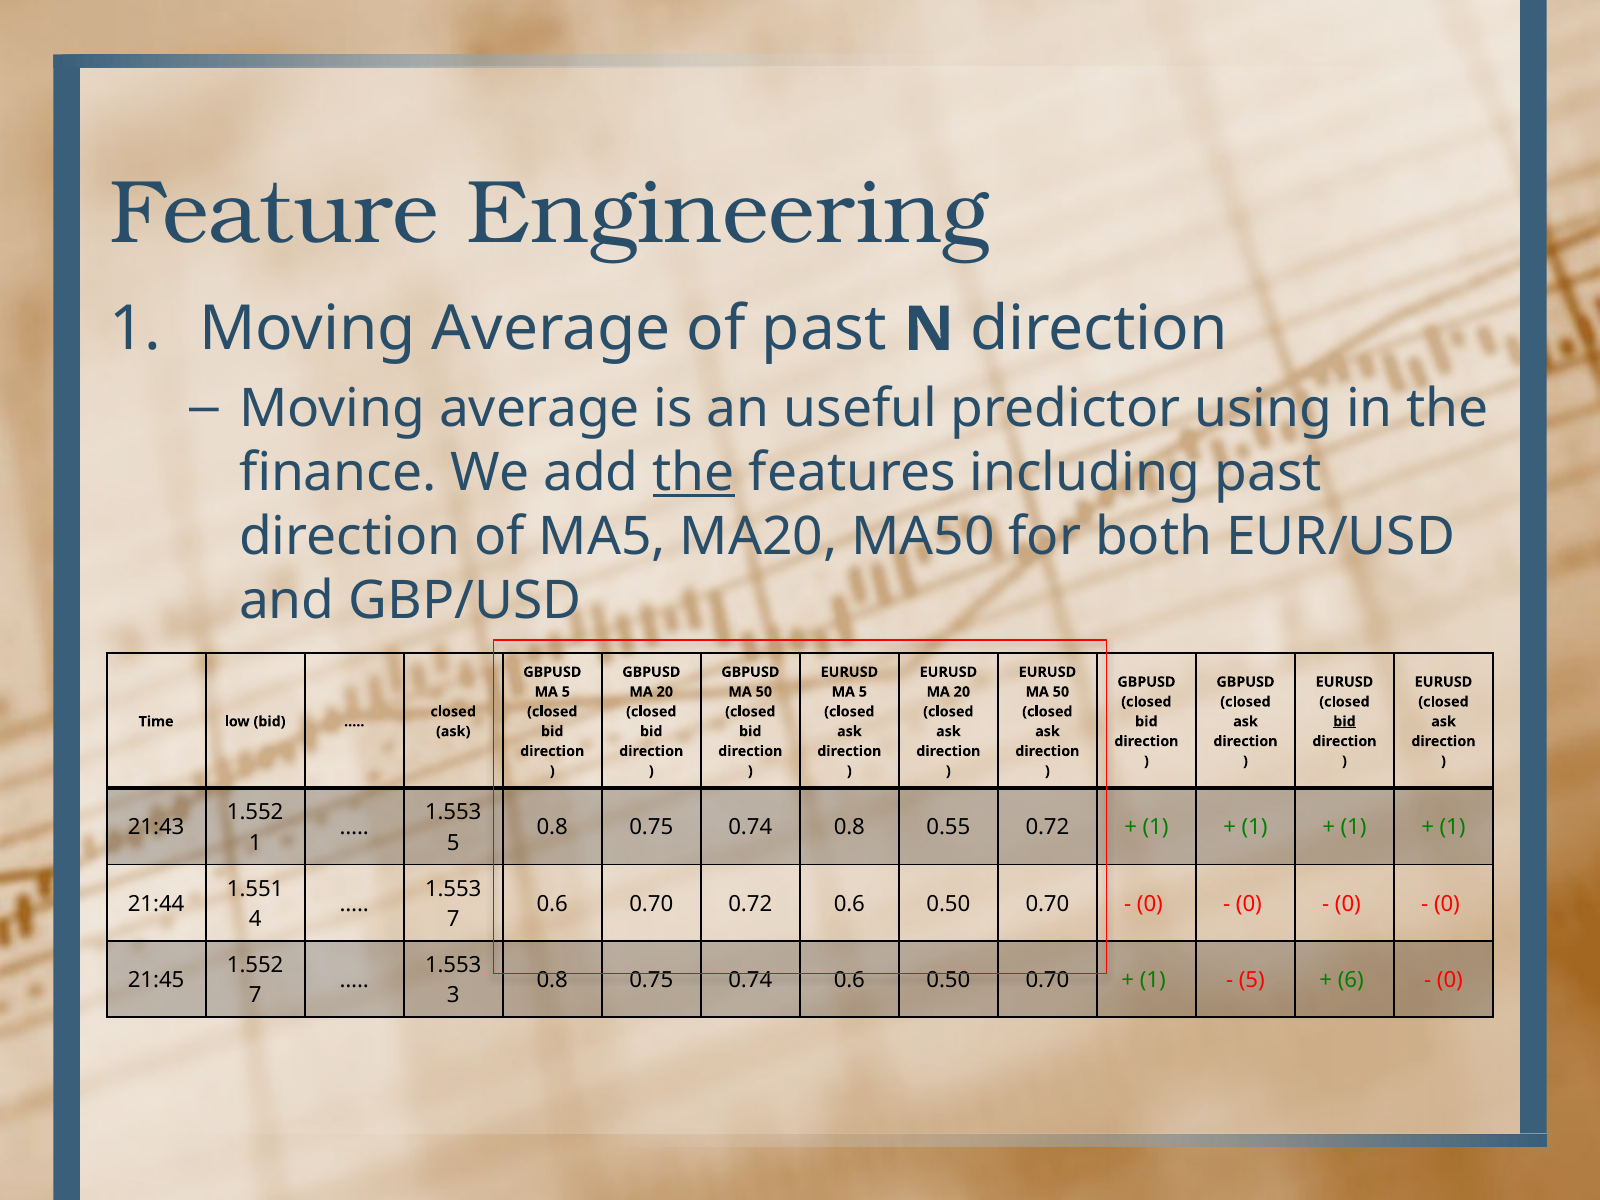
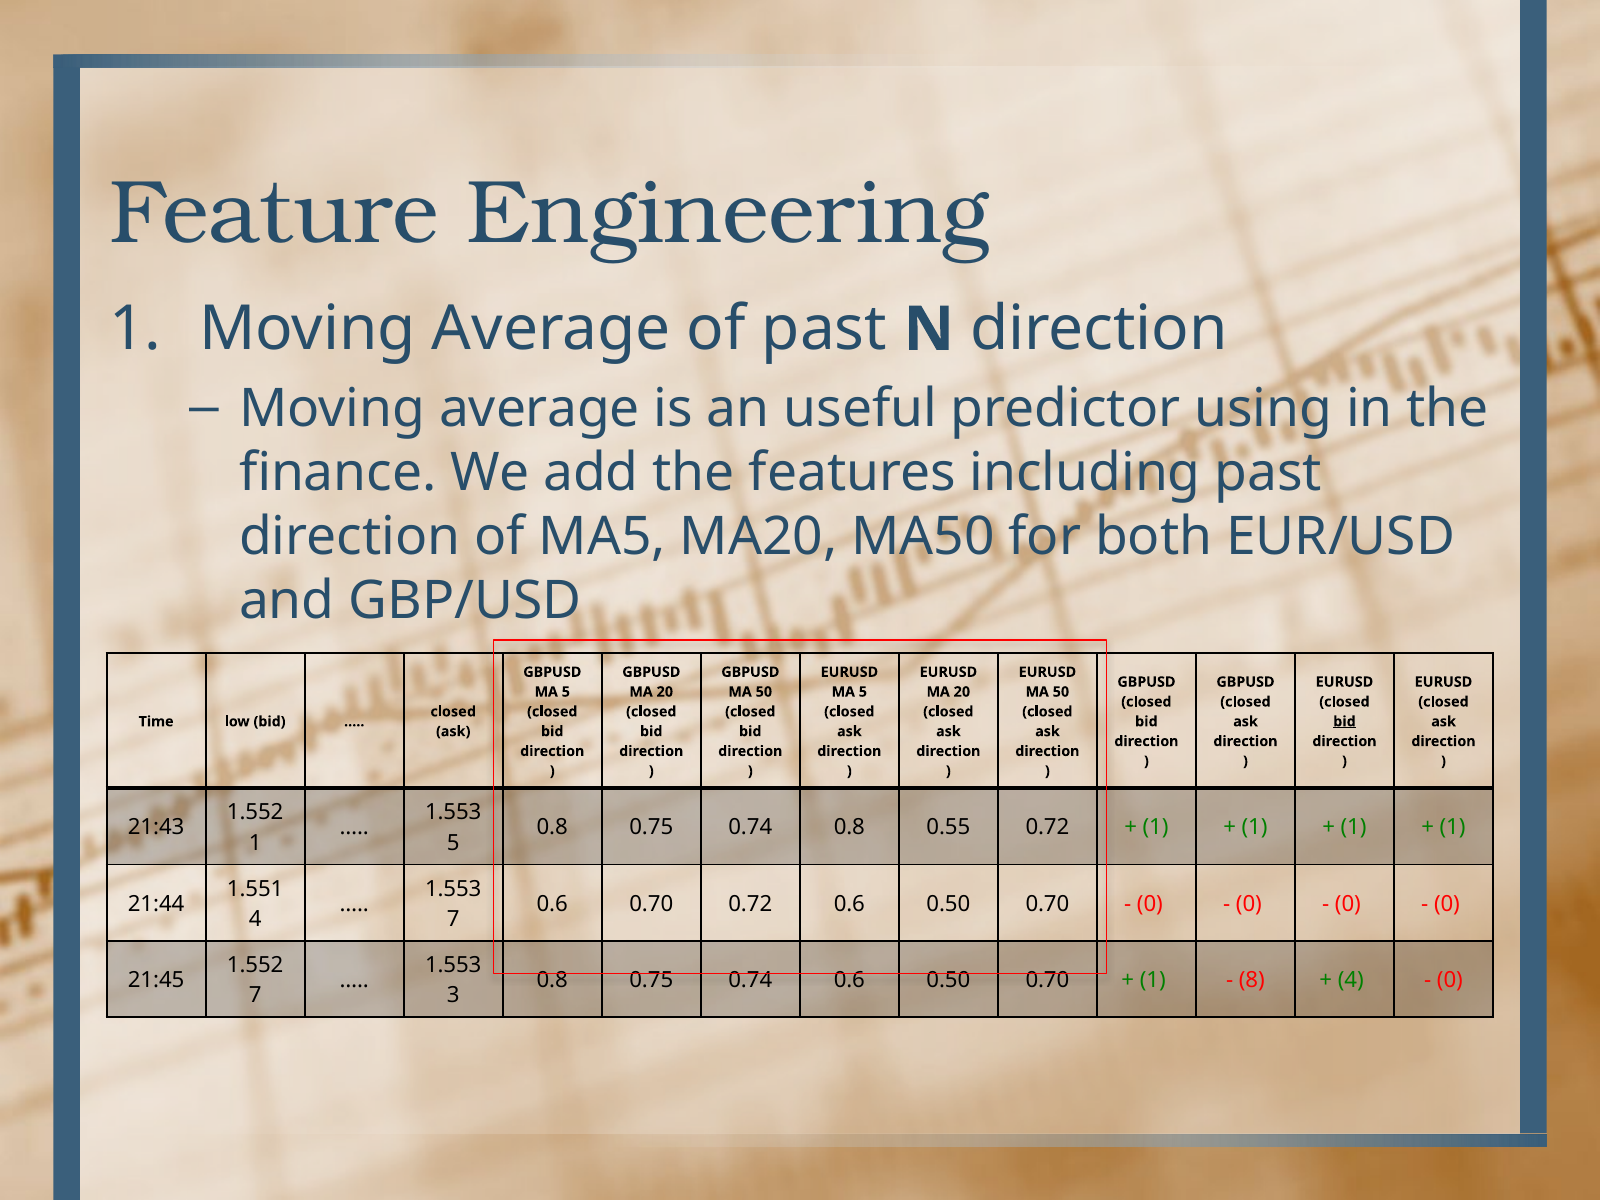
the underline: present -> none (694, 473)
5: 5 -> 8 (1252, 980)
6: 6 -> 4 (1351, 980)
